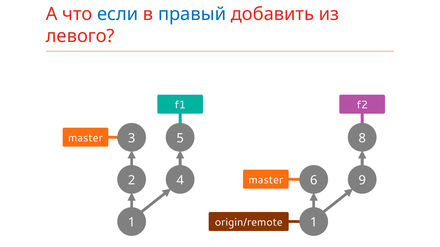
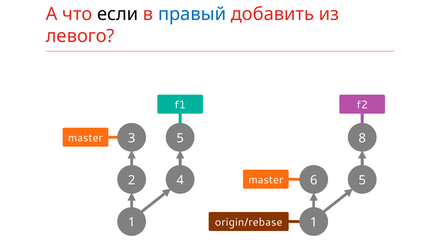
если colour: blue -> black (118, 14)
master 9: 9 -> 5 (362, 181)
origin/remote: origin/remote -> origin/rebase (249, 223)
